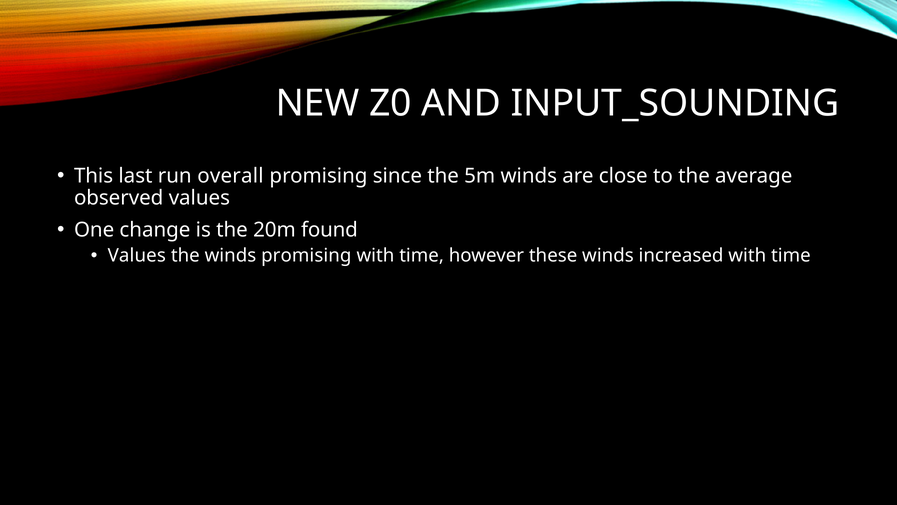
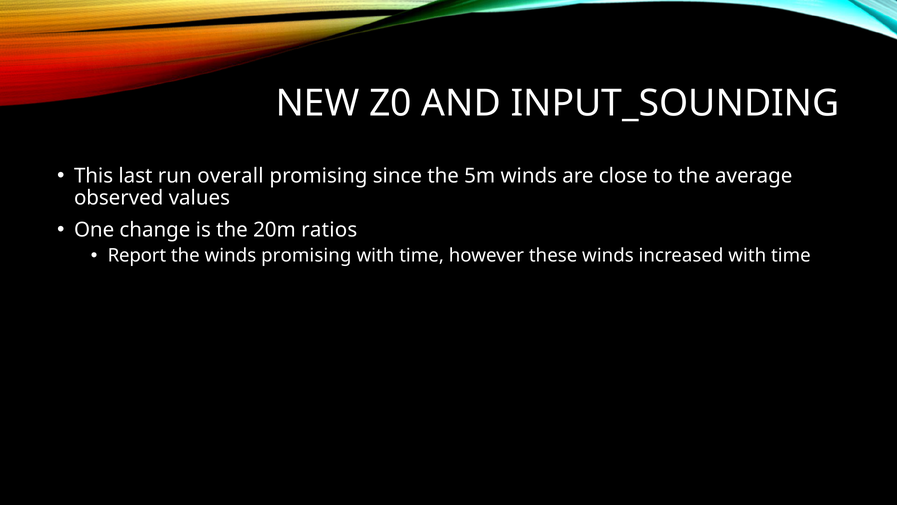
found: found -> ratios (329, 230)
Values: Values -> Report (137, 255)
